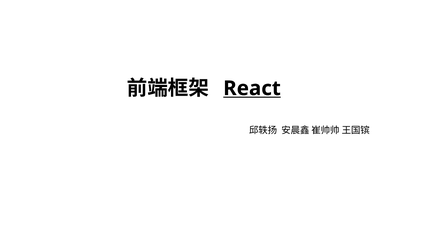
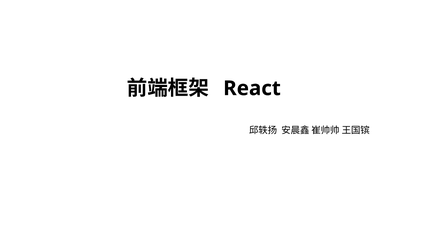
React underline: present -> none (252, 88)
